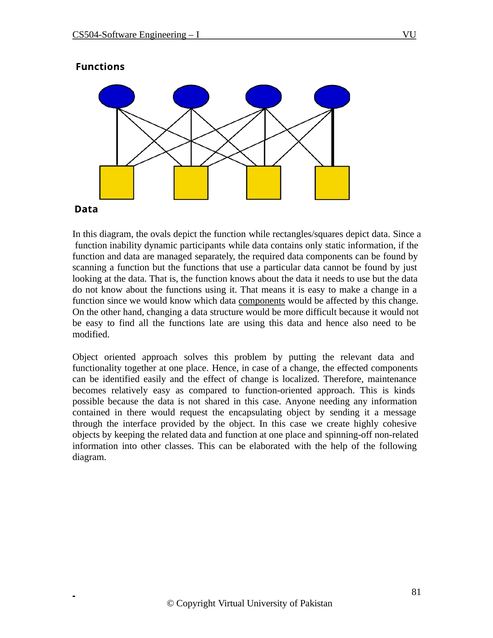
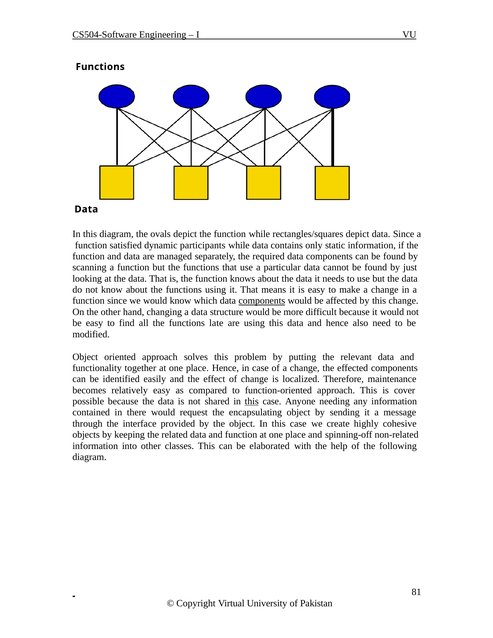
inability: inability -> satisfied (126, 245)
kinds: kinds -> cover (405, 390)
this underline: none -> present (252, 401)
